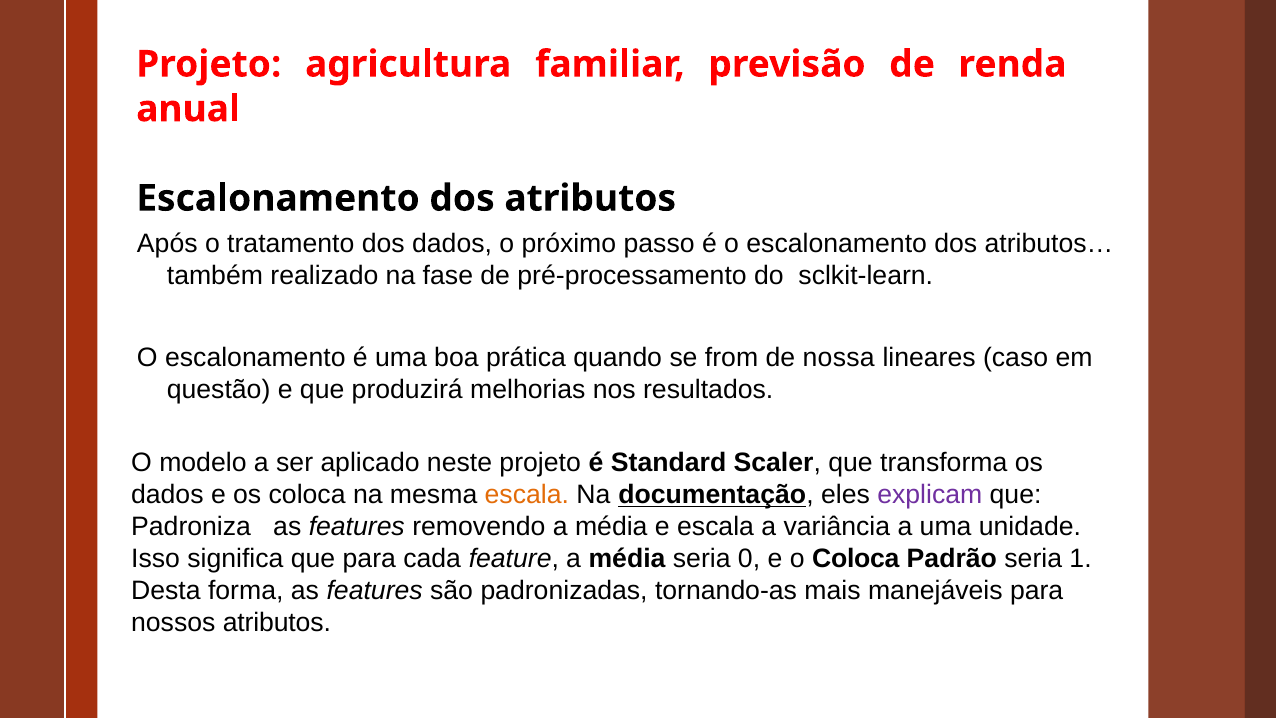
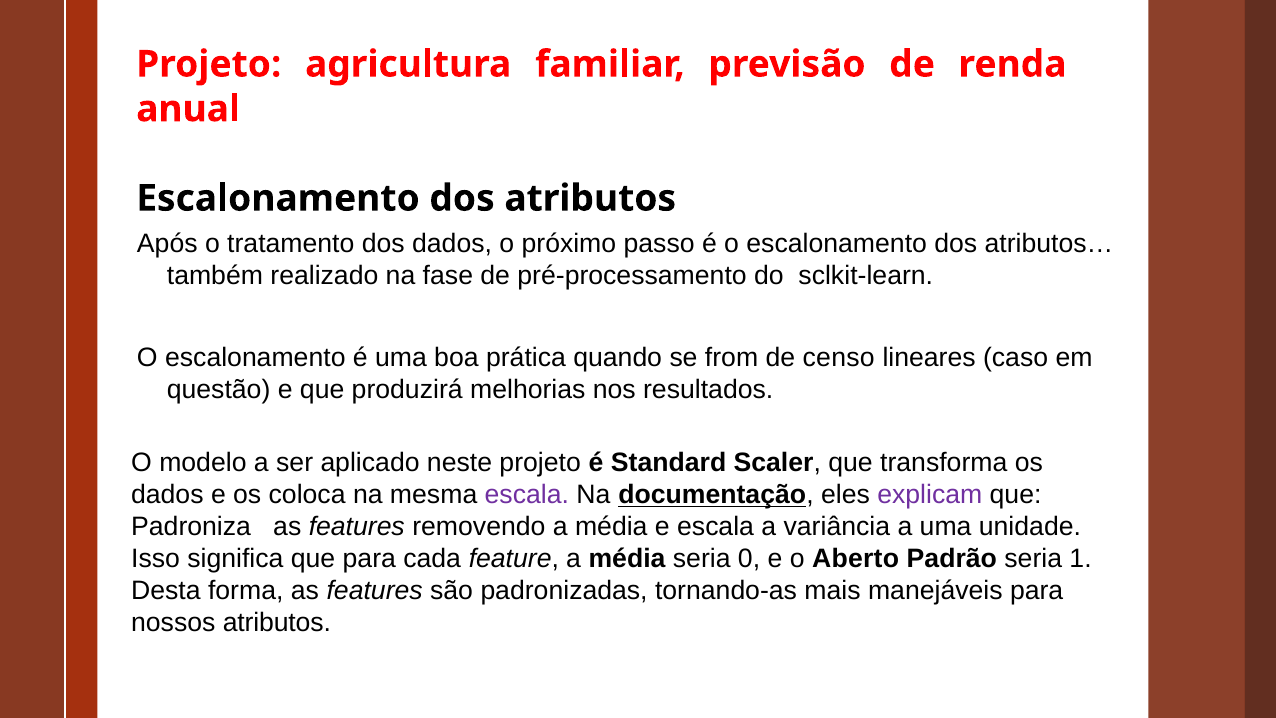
nossa: nossa -> censo (839, 358)
escala colour: orange -> purple (527, 495)
o Coloca: Coloca -> Aberto (856, 559)
